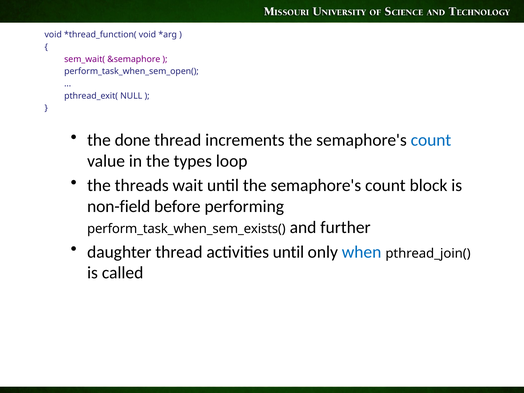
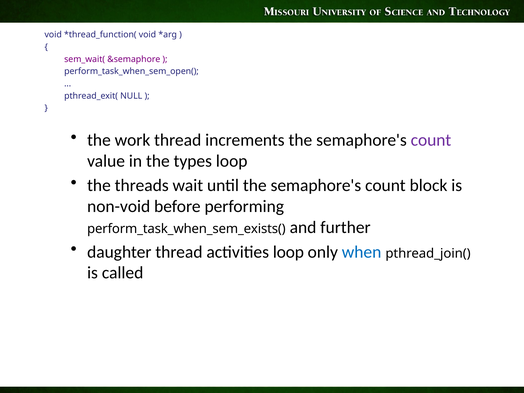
done: done -> work (133, 140)
count colour: blue -> purple (431, 140)
non-field: non-field -> non-void (119, 206)
activities until: until -> loop (288, 252)
